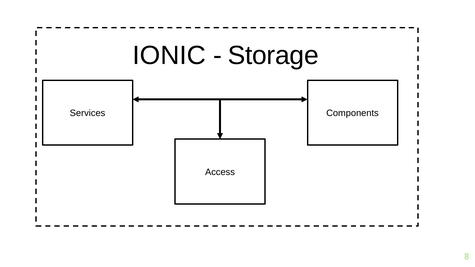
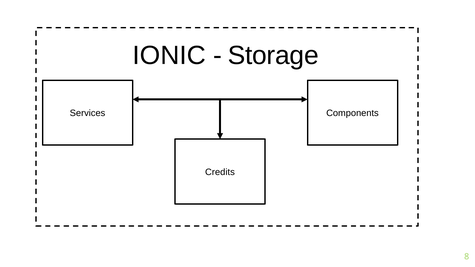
Access: Access -> Credits (220, 172)
